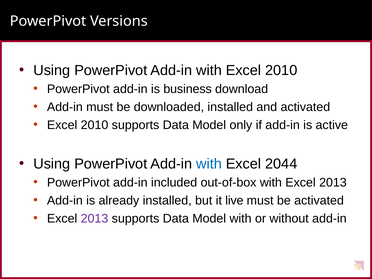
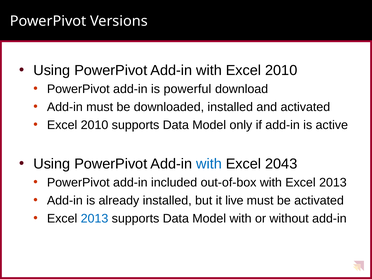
business: business -> powerful (187, 89)
2044: 2044 -> 2043 (281, 164)
2013 colour: purple -> blue (94, 218)
